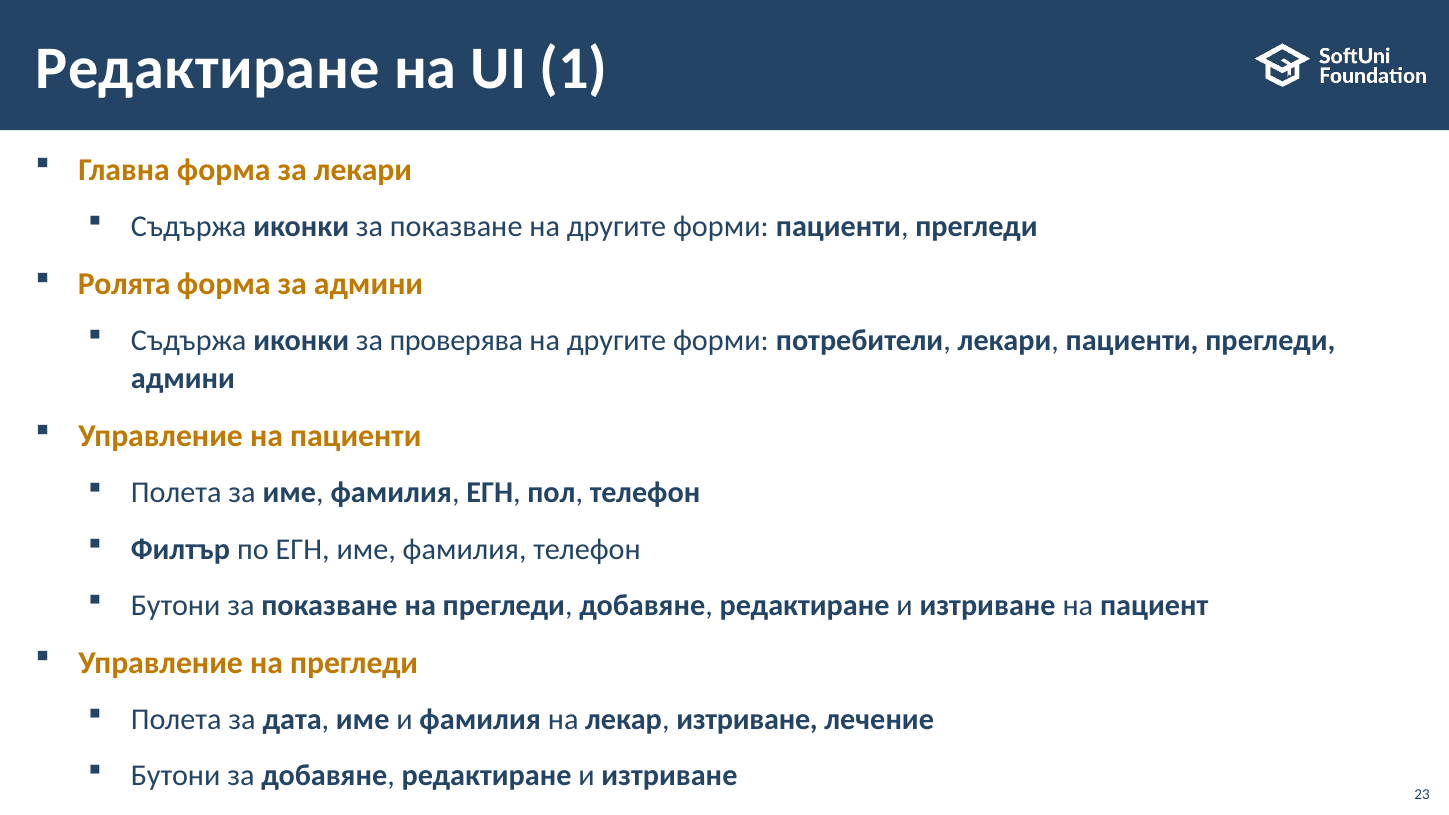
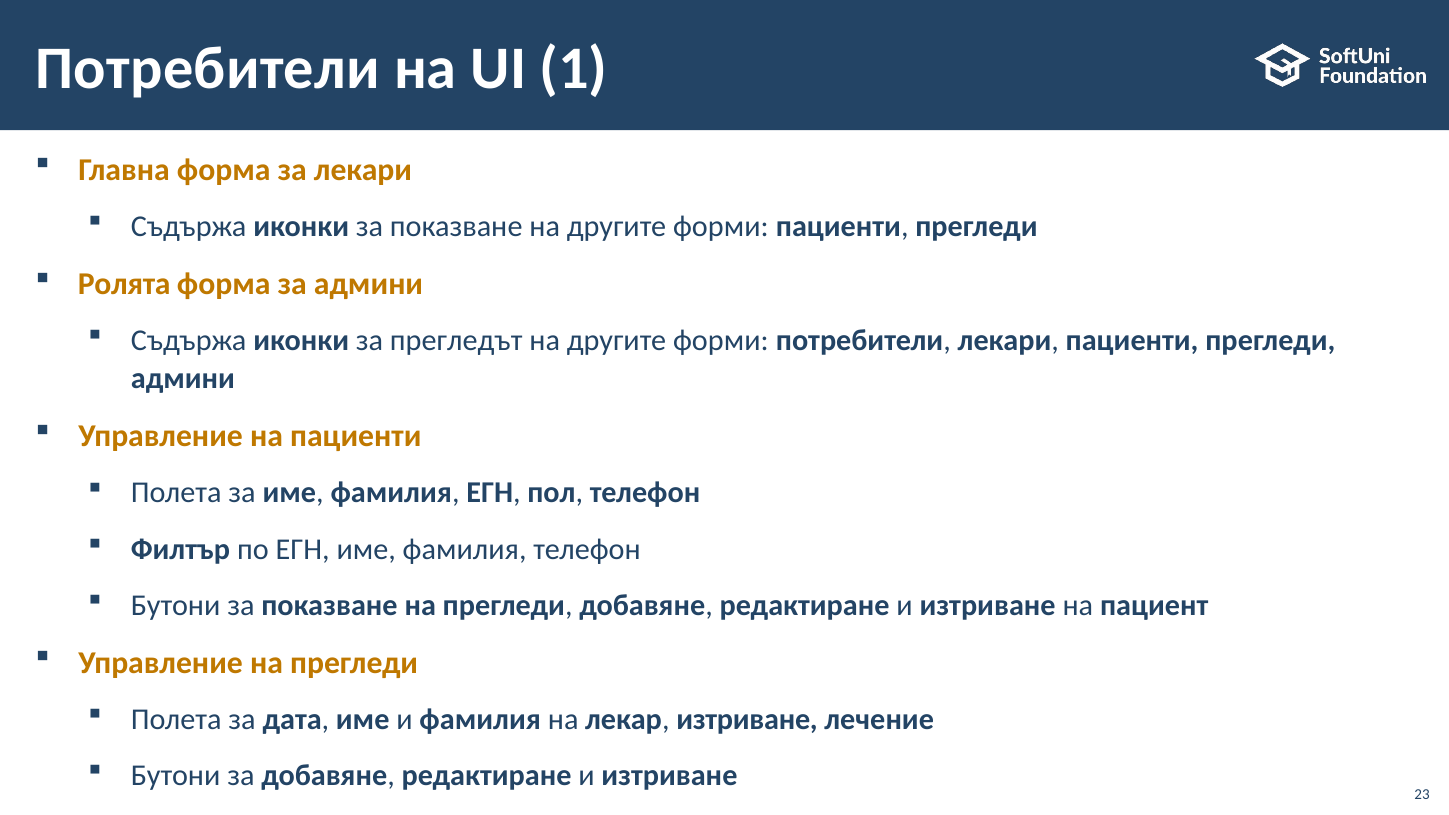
Редактиране: Редактиране -> Потребители (208, 69)
проверява: проверява -> прегледът (456, 341)
